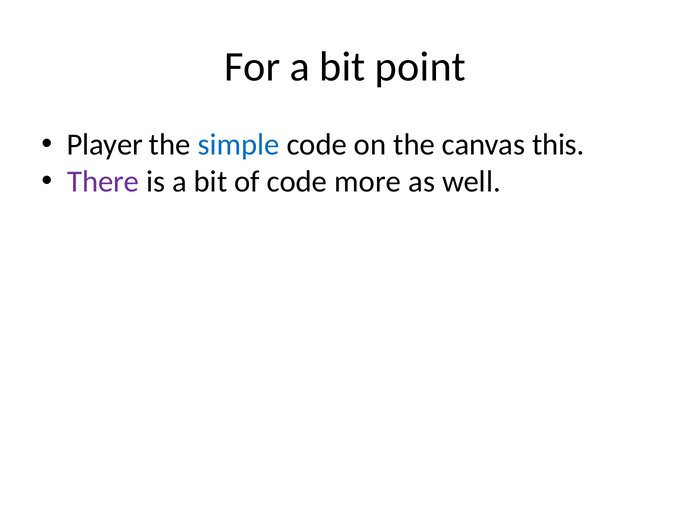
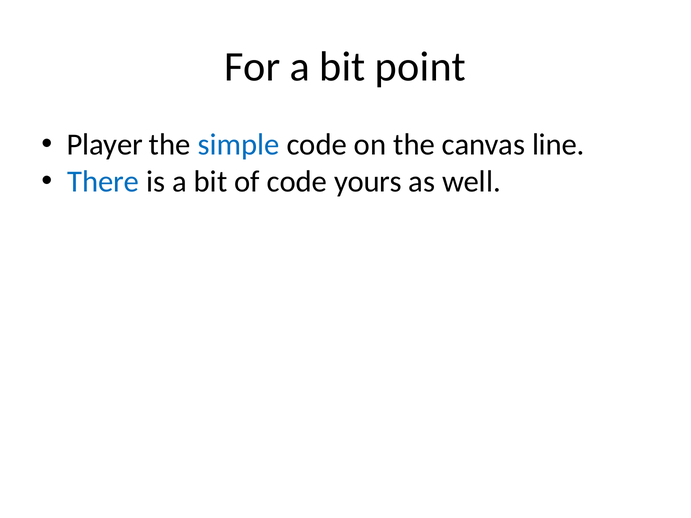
this: this -> line (558, 145)
There colour: purple -> blue (103, 182)
more: more -> yours (368, 182)
